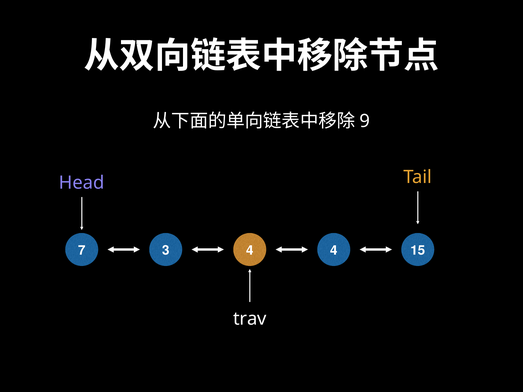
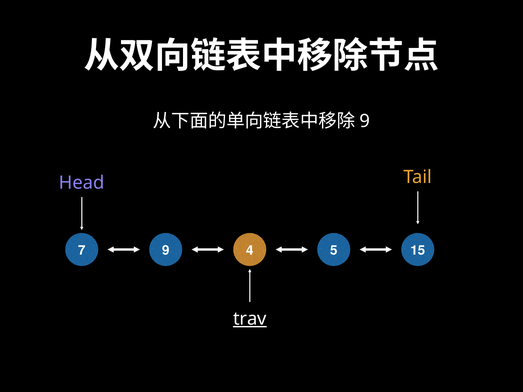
7 3: 3 -> 9 (166, 251)
4 4: 4 -> 5 (334, 251)
trav underline: none -> present (250, 319)
